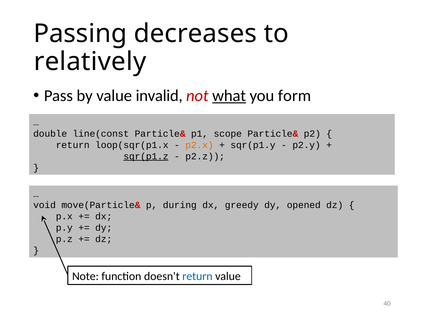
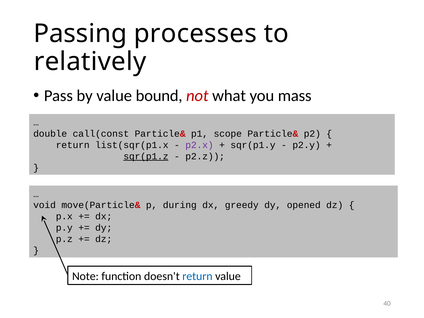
decreases: decreases -> processes (195, 34)
invalid: invalid -> bound (159, 96)
what underline: present -> none (229, 96)
form: form -> mass (295, 96)
line(const: line(const -> call(const (101, 134)
loop(sqr(p1.x: loop(sqr(p1.x -> list(sqr(p1.x (132, 145)
p2.x colour: orange -> purple (199, 145)
